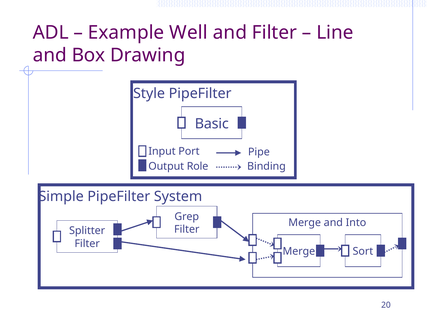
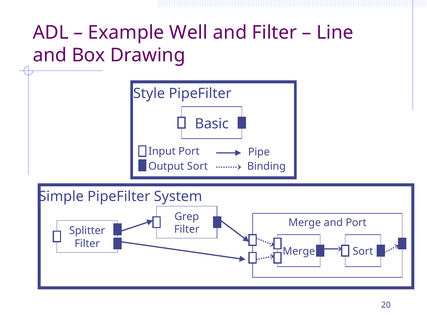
Output Role: Role -> Sort (197, 166)
and Into: Into -> Port (356, 223)
